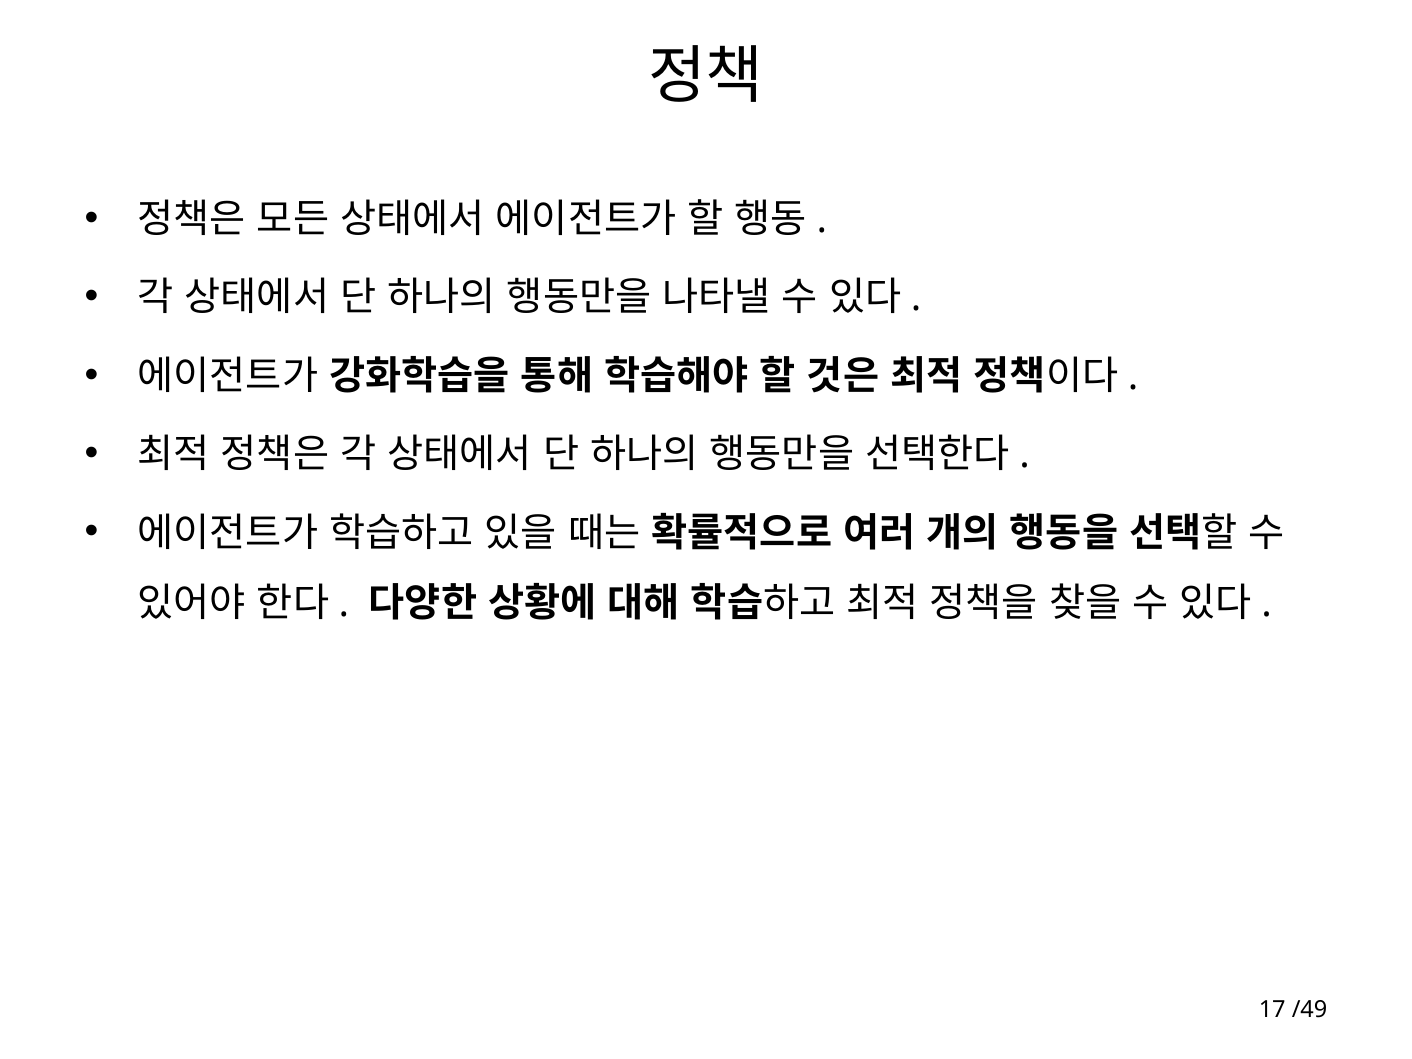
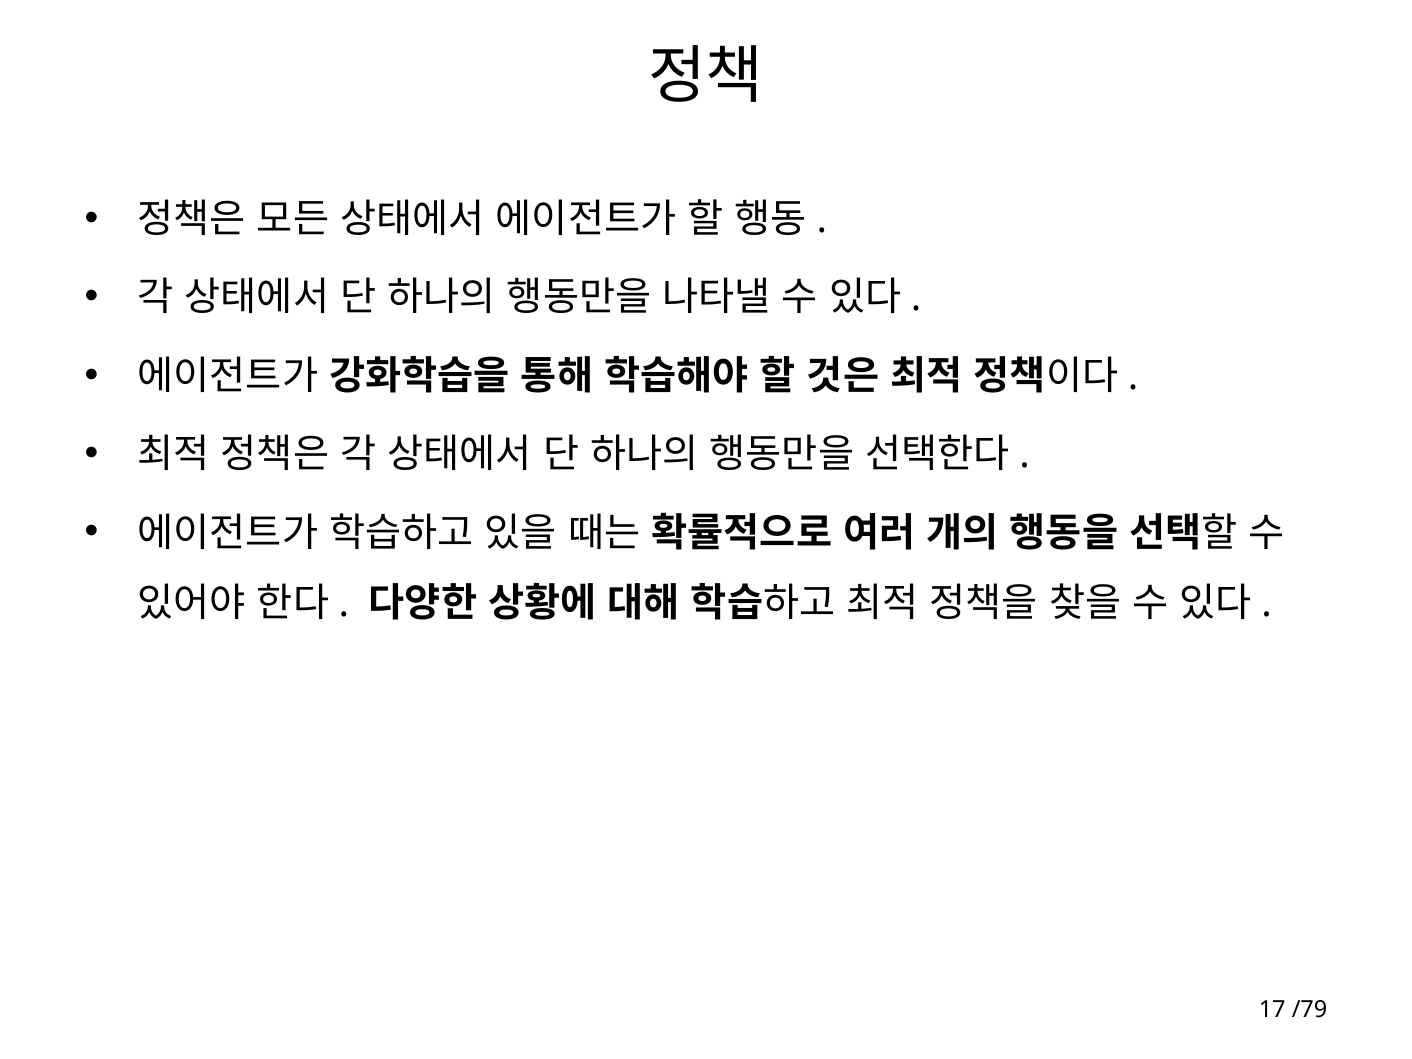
/49: /49 -> /79 (1310, 1009)
